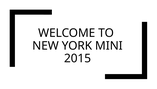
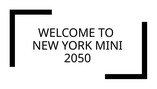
2015: 2015 -> 2050 (78, 58)
